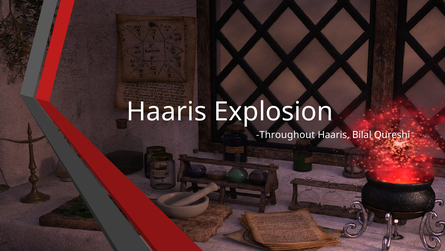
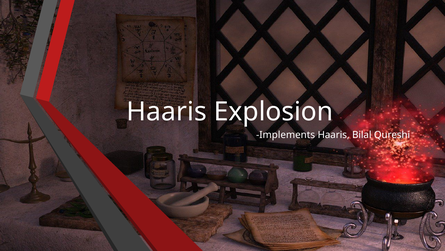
Throughout: Throughout -> Implements (286, 135)
